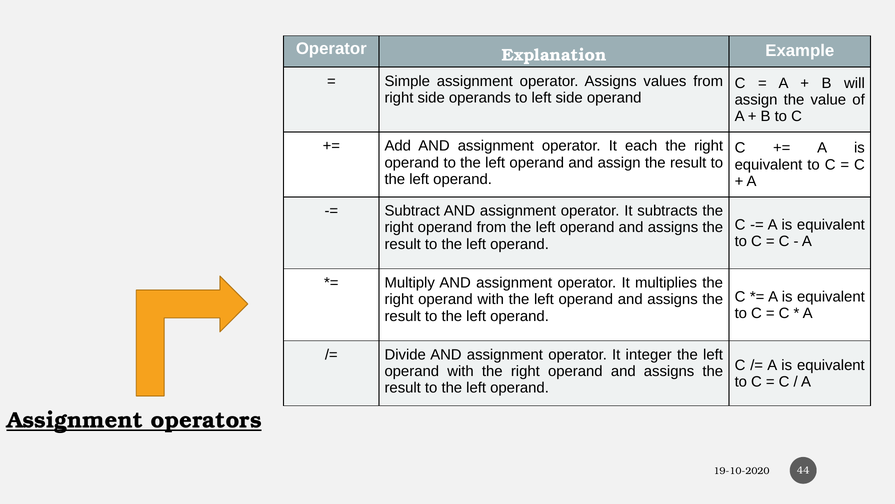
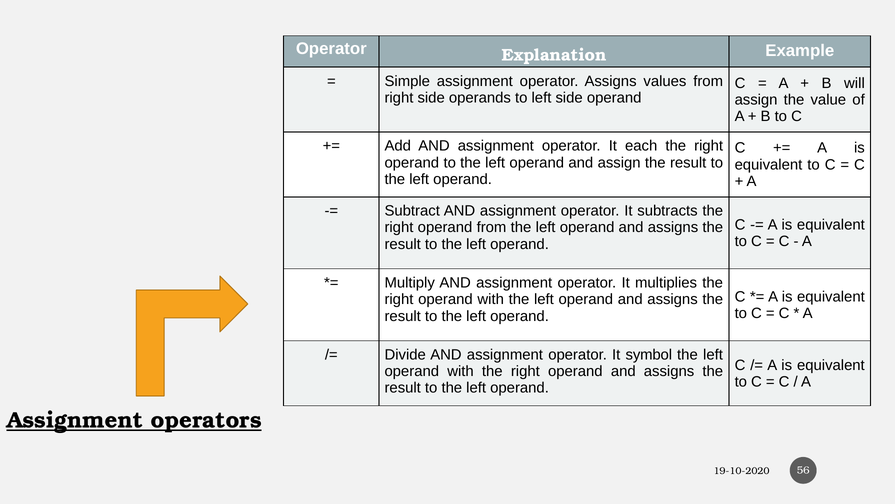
integer: integer -> symbol (649, 354)
44: 44 -> 56 (803, 470)
